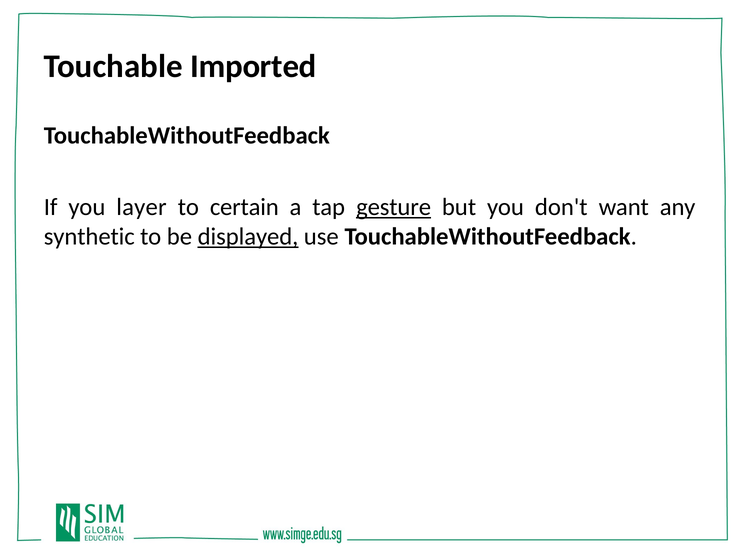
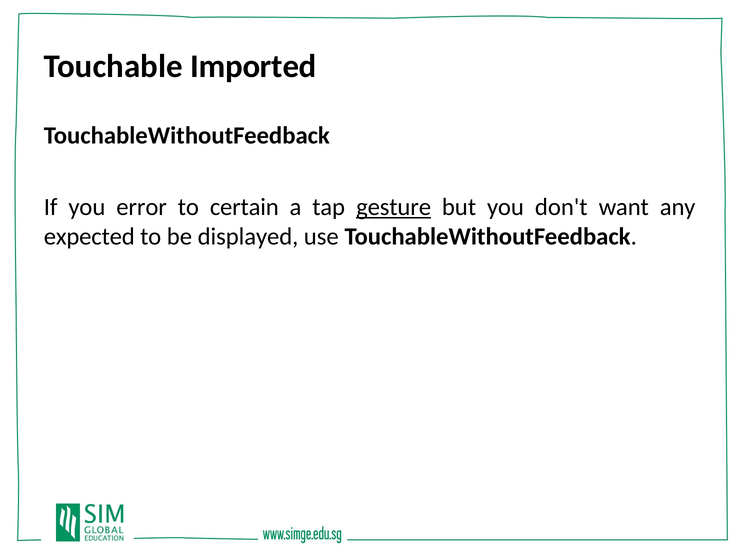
layer: layer -> error (142, 207)
synthetic: synthetic -> expected (89, 237)
displayed underline: present -> none (248, 237)
